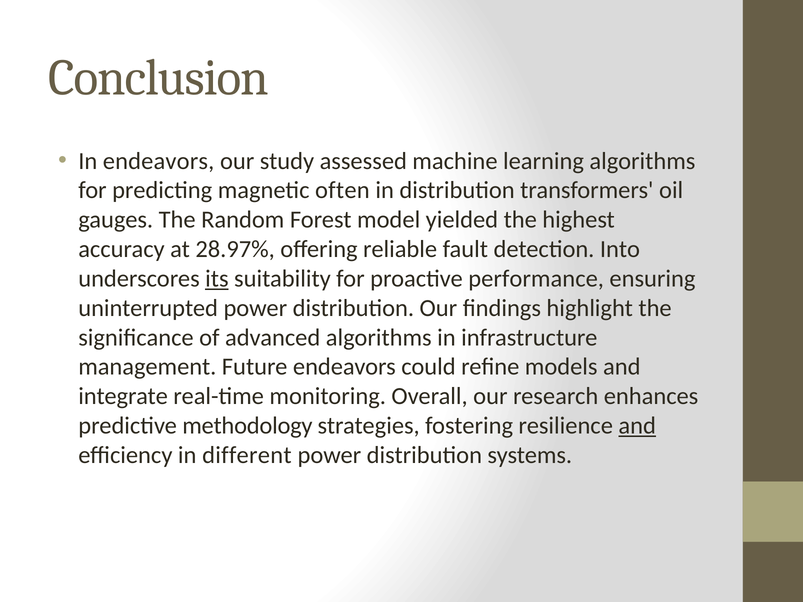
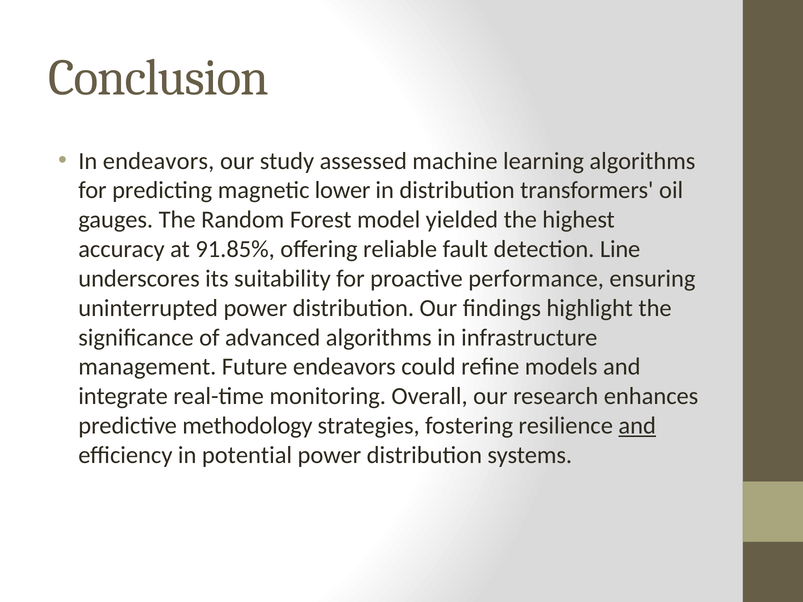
often: often -> lower (343, 190)
28.97%: 28.97% -> 91.85% (235, 249)
Into: Into -> Line (620, 249)
its underline: present -> none (217, 279)
different: different -> potential (247, 455)
